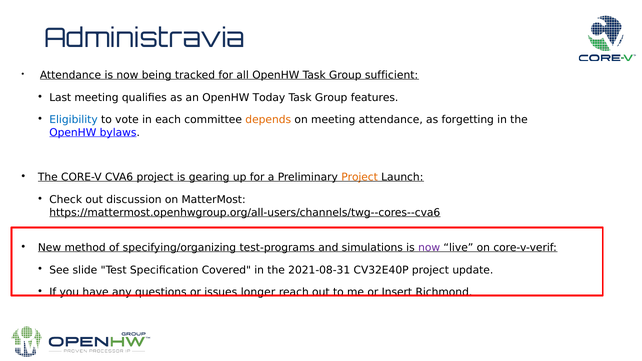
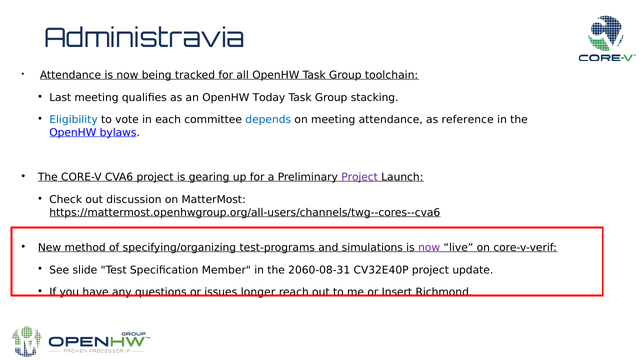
sufficient: sufficient -> toolchain (392, 75)
features: features -> stacking (375, 98)
depends colour: orange -> blue (268, 120)
forgetting: forgetting -> reference (468, 120)
Project colour: orange -> purple (360, 177)
Covered: Covered -> Member (226, 270)
2021-08-31: 2021-08-31 -> 2060-08-31 (319, 270)
